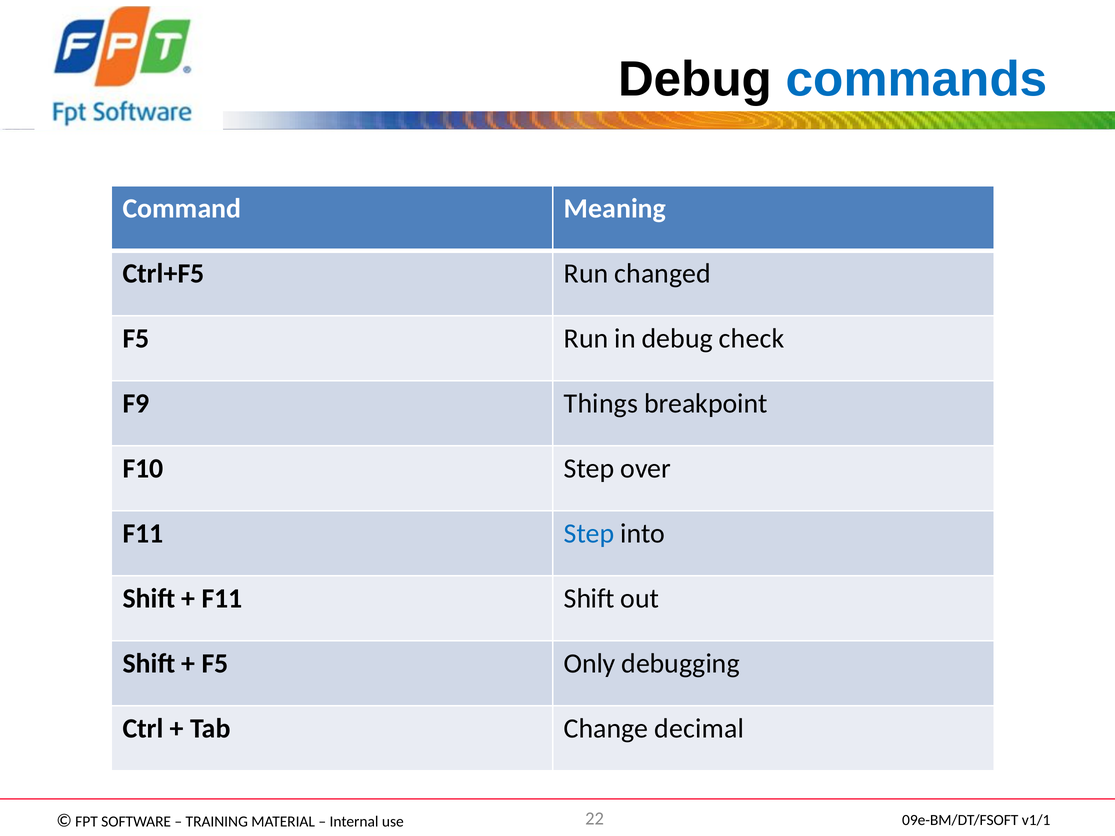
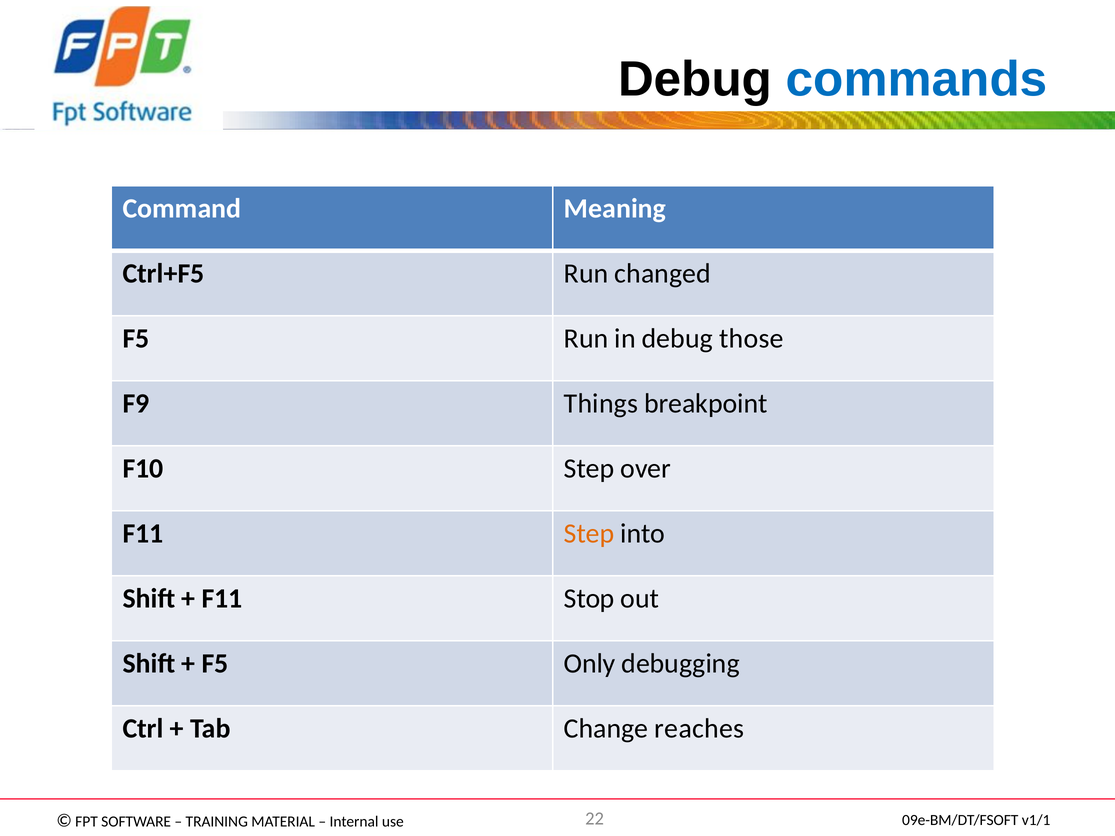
check: check -> those (752, 339)
Step colour: blue -> orange (589, 534)
F11 Shift: Shift -> Stop (589, 599)
decimal: decimal -> reaches (699, 729)
